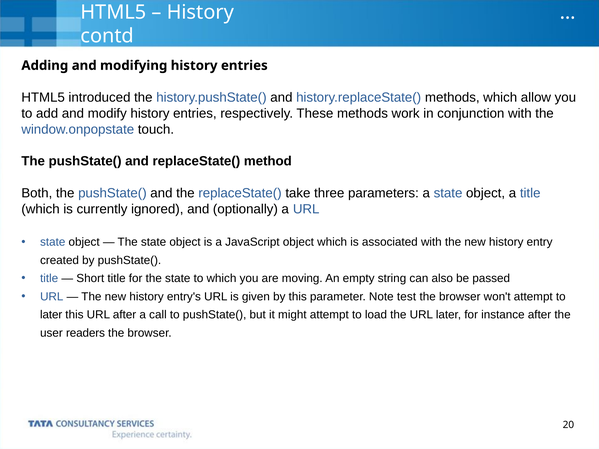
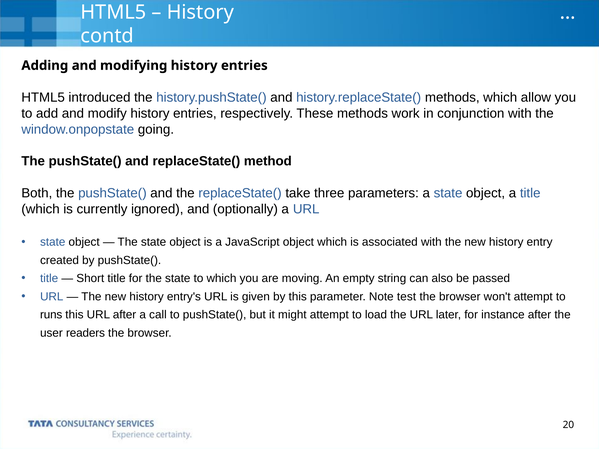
touch: touch -> going (156, 129)
later: later -> runs (51, 315)
